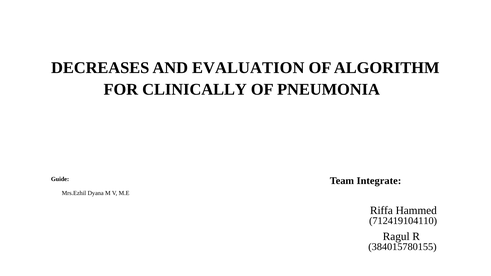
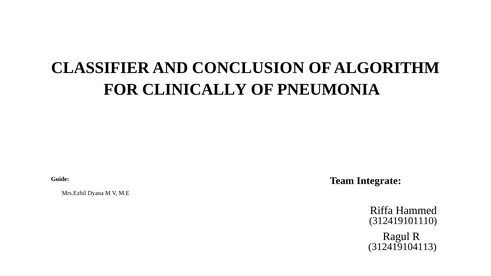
DECREASES: DECREASES -> CLASSIFIER (100, 68)
EVALUATION: EVALUATION -> CONCLUSION (248, 68)
712419104110: 712419104110 -> 312419101110 (403, 221)
384015780155: 384015780155 -> 312419104113 (402, 247)
